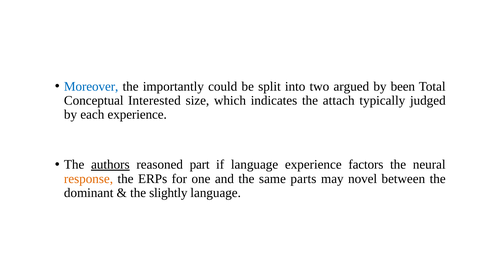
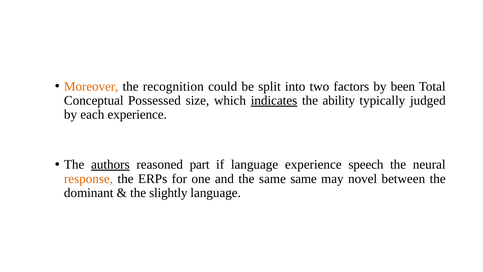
Moreover colour: blue -> orange (91, 86)
importantly: importantly -> recognition (173, 86)
argued: argued -> factors (351, 86)
Interested: Interested -> Possessed (154, 100)
indicates underline: none -> present (274, 100)
attach: attach -> ability (339, 100)
factors: factors -> speech (366, 164)
same parts: parts -> same (304, 179)
